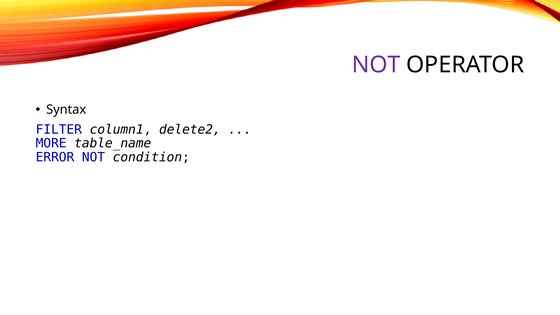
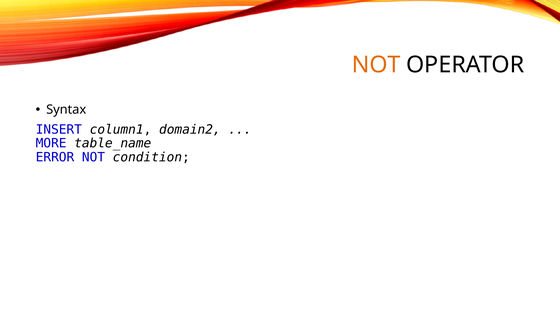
NOT colour: purple -> orange (376, 65)
FILTER: FILTER -> INSERT (59, 129)
delete2: delete2 -> domain2 (190, 129)
